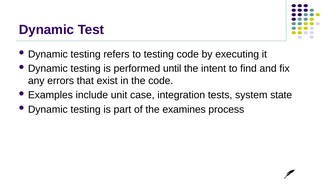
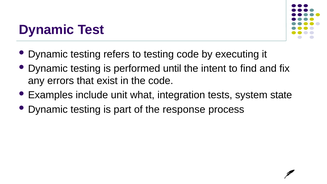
case: case -> what (142, 95)
examines: examines -> response (184, 109)
